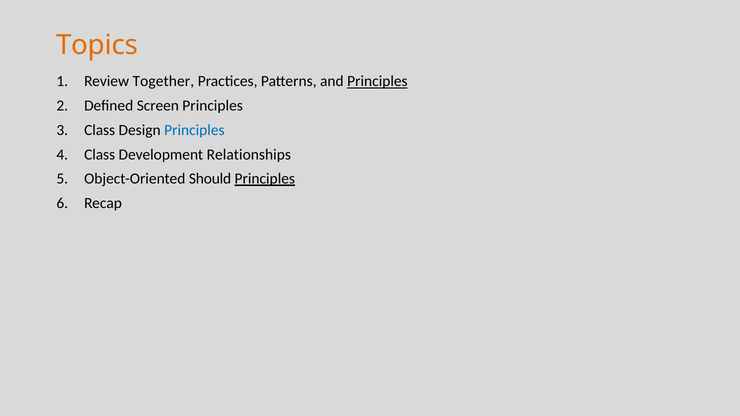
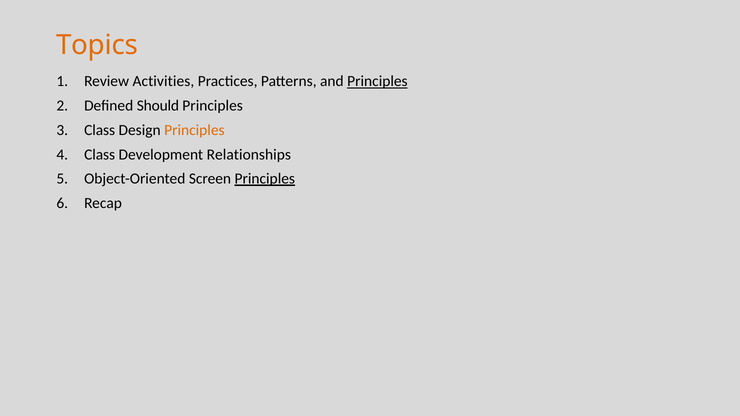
Together: Together -> Activities (163, 81)
Screen: Screen -> Should (158, 106)
Principles colour: blue -> orange (194, 130)
Should: Should -> Screen (210, 179)
